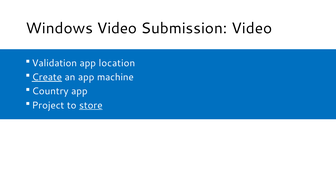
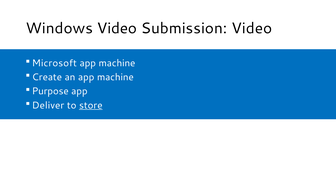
Validation: Validation -> Microsoft (54, 63)
location: location -> machine (117, 63)
Create underline: present -> none (47, 77)
Country: Country -> Purpose (50, 91)
Project: Project -> Deliver (48, 105)
